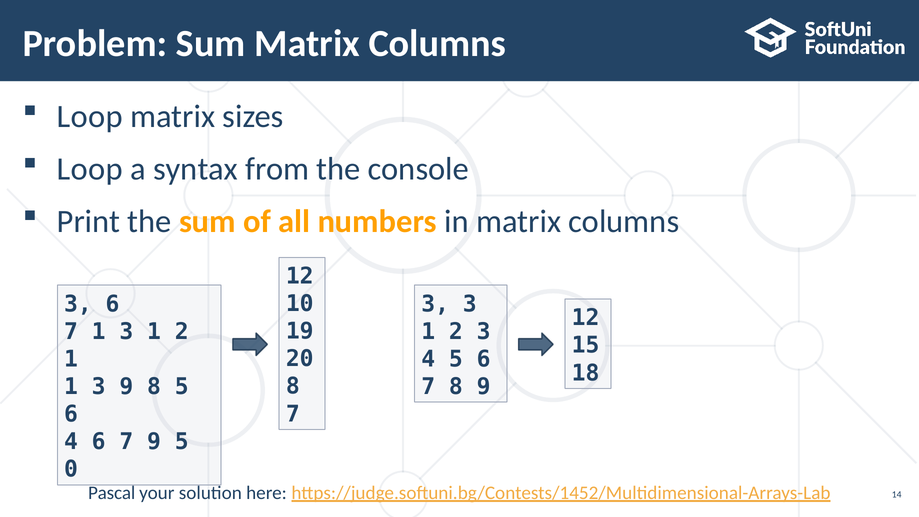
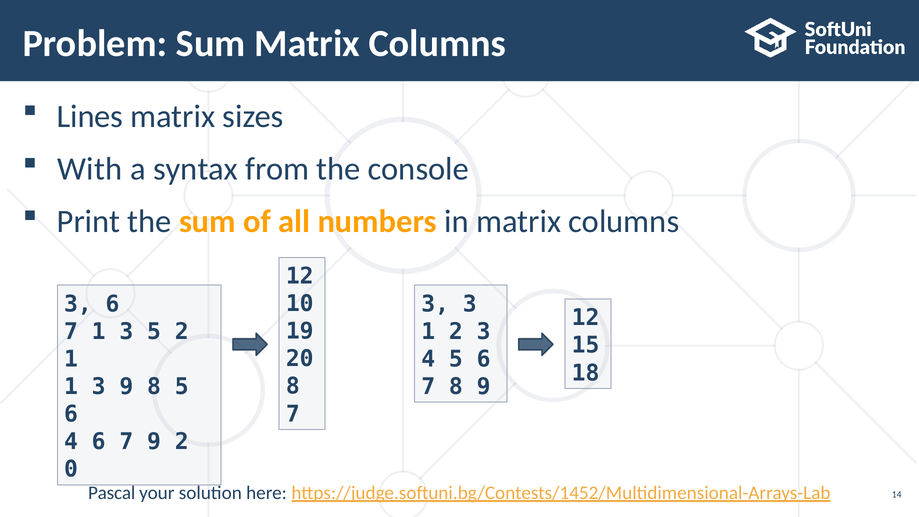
Loop: Loop -> Lines (90, 117)
Loop: Loop -> With (90, 169)
1 3 1: 1 -> 5 (154, 332)
9 5: 5 -> 2 (182, 442)
